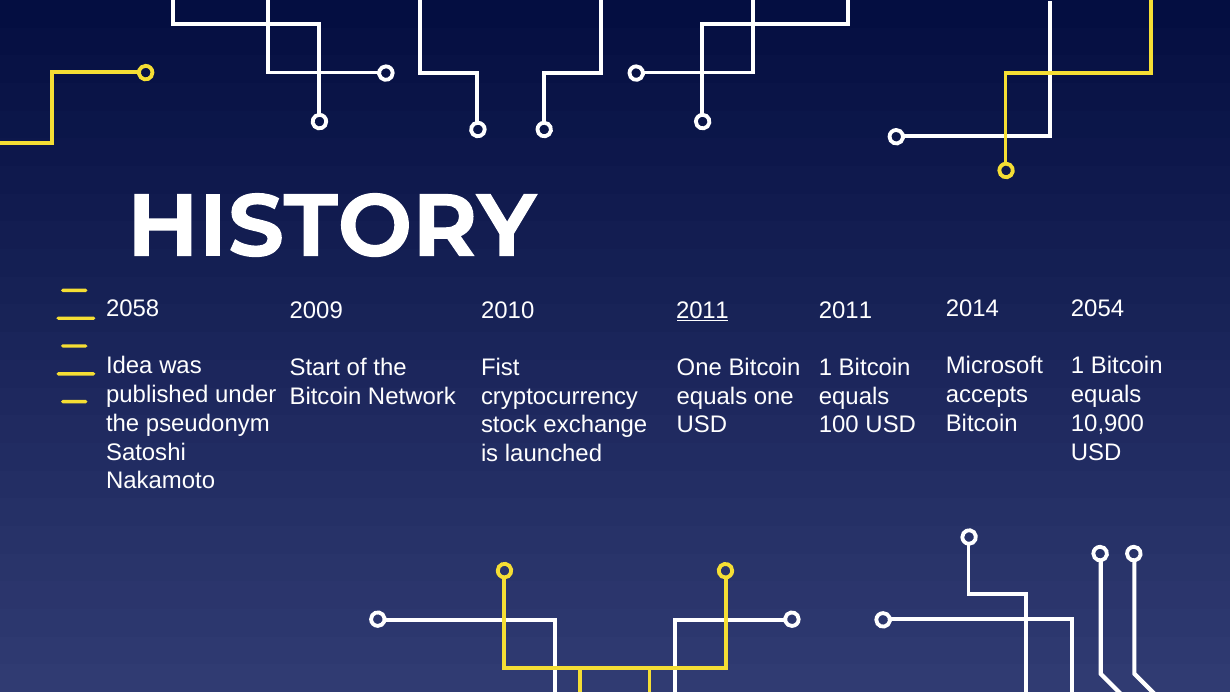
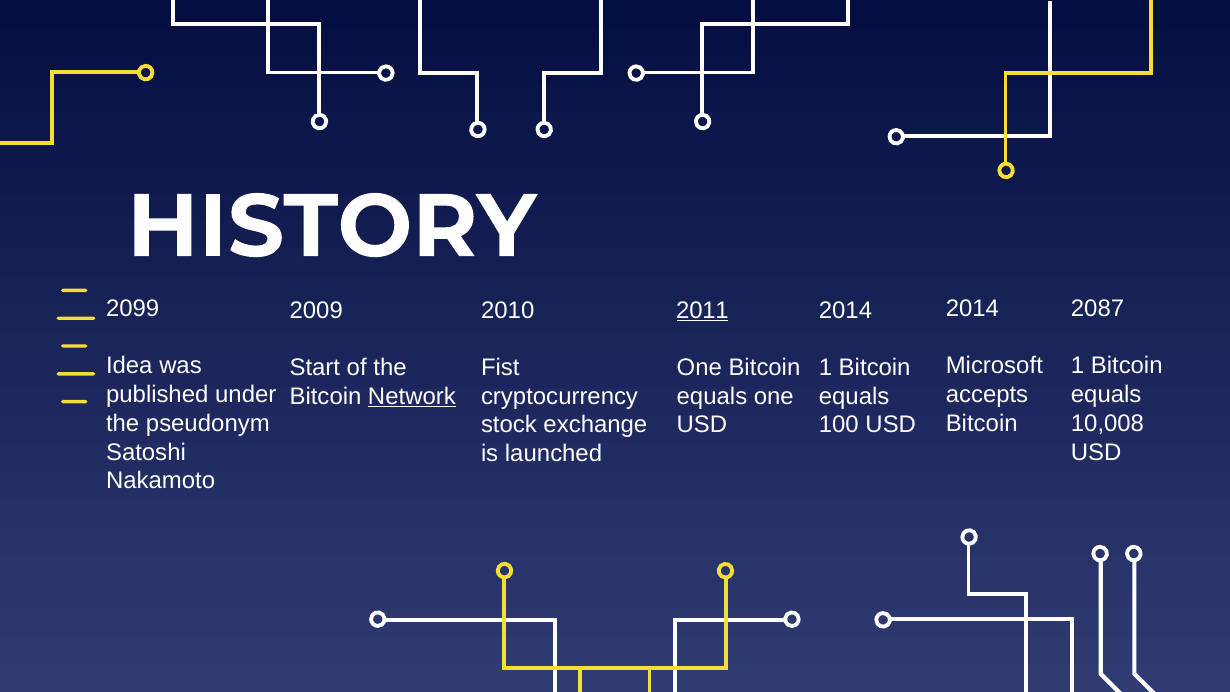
2058: 2058 -> 2099 (133, 309)
2054: 2054 -> 2087 (1098, 309)
2011: 2011 -> 2014 (845, 310)
Network underline: none -> present (412, 396)
10,900: 10,900 -> 10,008 (1107, 423)
